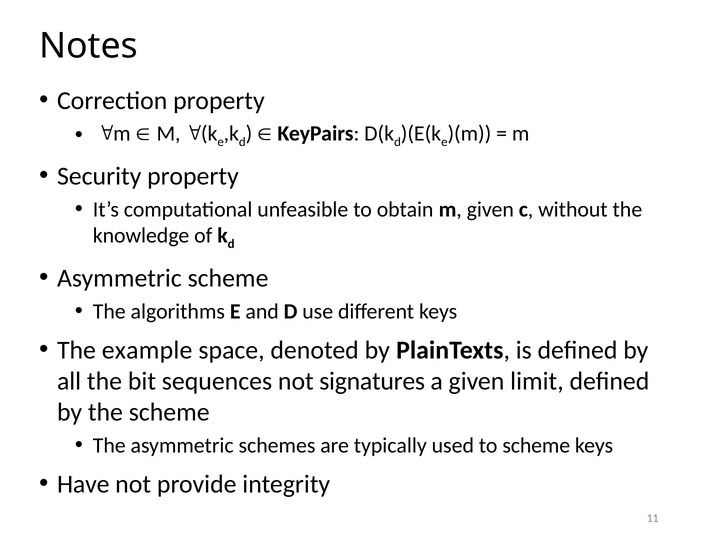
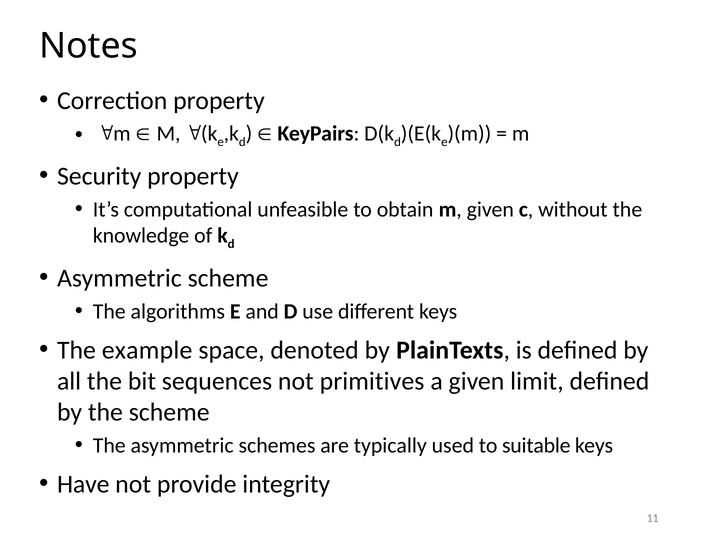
signatures: signatures -> primitives (372, 381)
to scheme: scheme -> suitable (536, 446)
